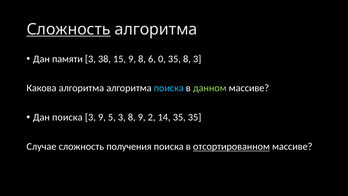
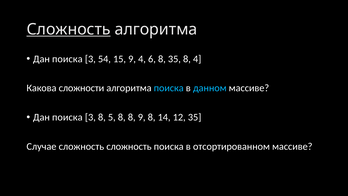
памяти: памяти -> поиска (67, 59)
38: 38 -> 54 (104, 59)
9 8: 8 -> 4 (142, 59)
6 0: 0 -> 8 (162, 59)
8 3: 3 -> 4 (197, 59)
Какова алгоритма: алгоритма -> сложности (81, 88)
данном colour: light green -> light blue (210, 88)
3 9: 9 -> 8 (102, 117)
5 3: 3 -> 8 (122, 117)
9 2: 2 -> 8 (152, 117)
14 35: 35 -> 12 (179, 117)
сложность получения: получения -> сложность (129, 146)
отсортированном underline: present -> none (231, 146)
